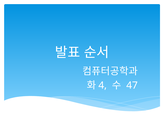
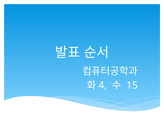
47: 47 -> 15 (132, 85)
